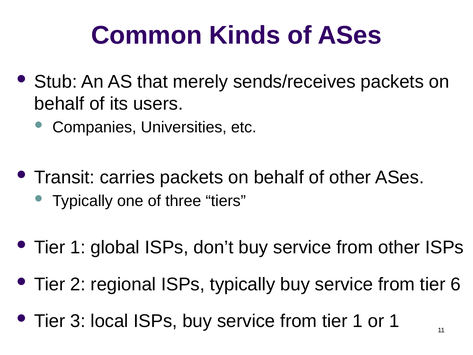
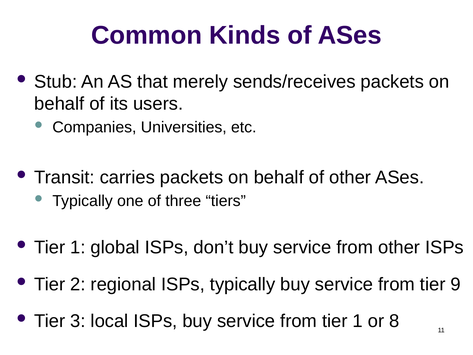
6: 6 -> 9 (456, 284)
or 1: 1 -> 8 (394, 321)
